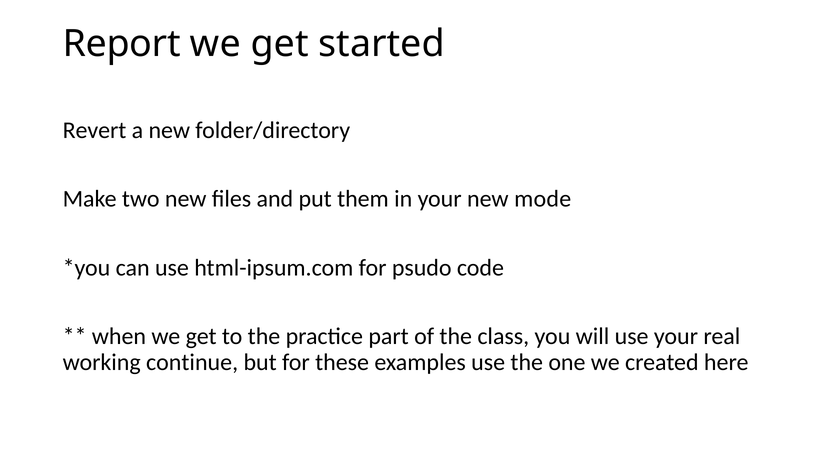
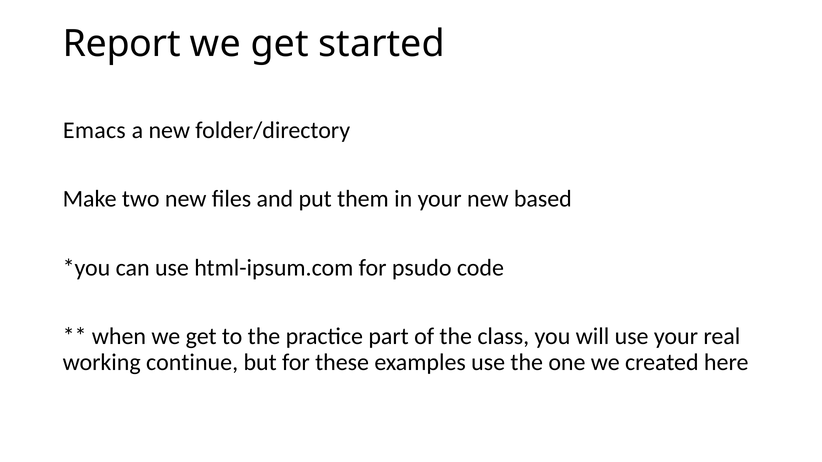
Revert: Revert -> Emacs (94, 130)
mode: mode -> based (543, 199)
